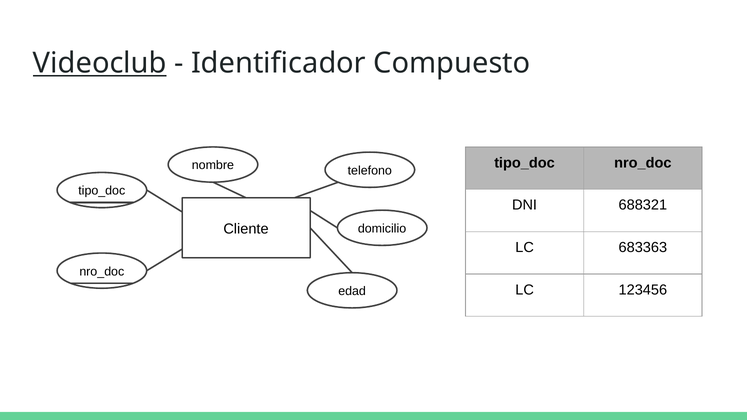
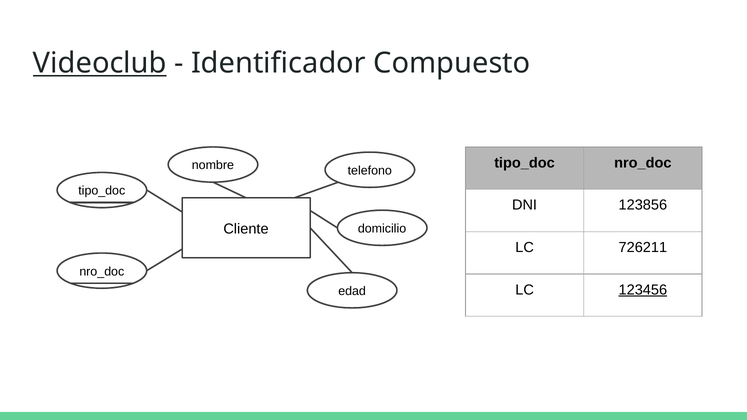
688321: 688321 -> 123856 (643, 205)
683363: 683363 -> 726211 (643, 248)
123456 underline: none -> present (643, 290)
